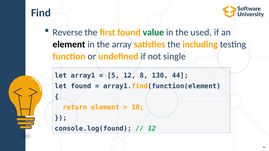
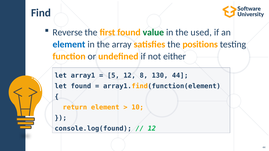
element colour: black -> blue (69, 44)
including: including -> positions (200, 44)
single: single -> either (175, 56)
